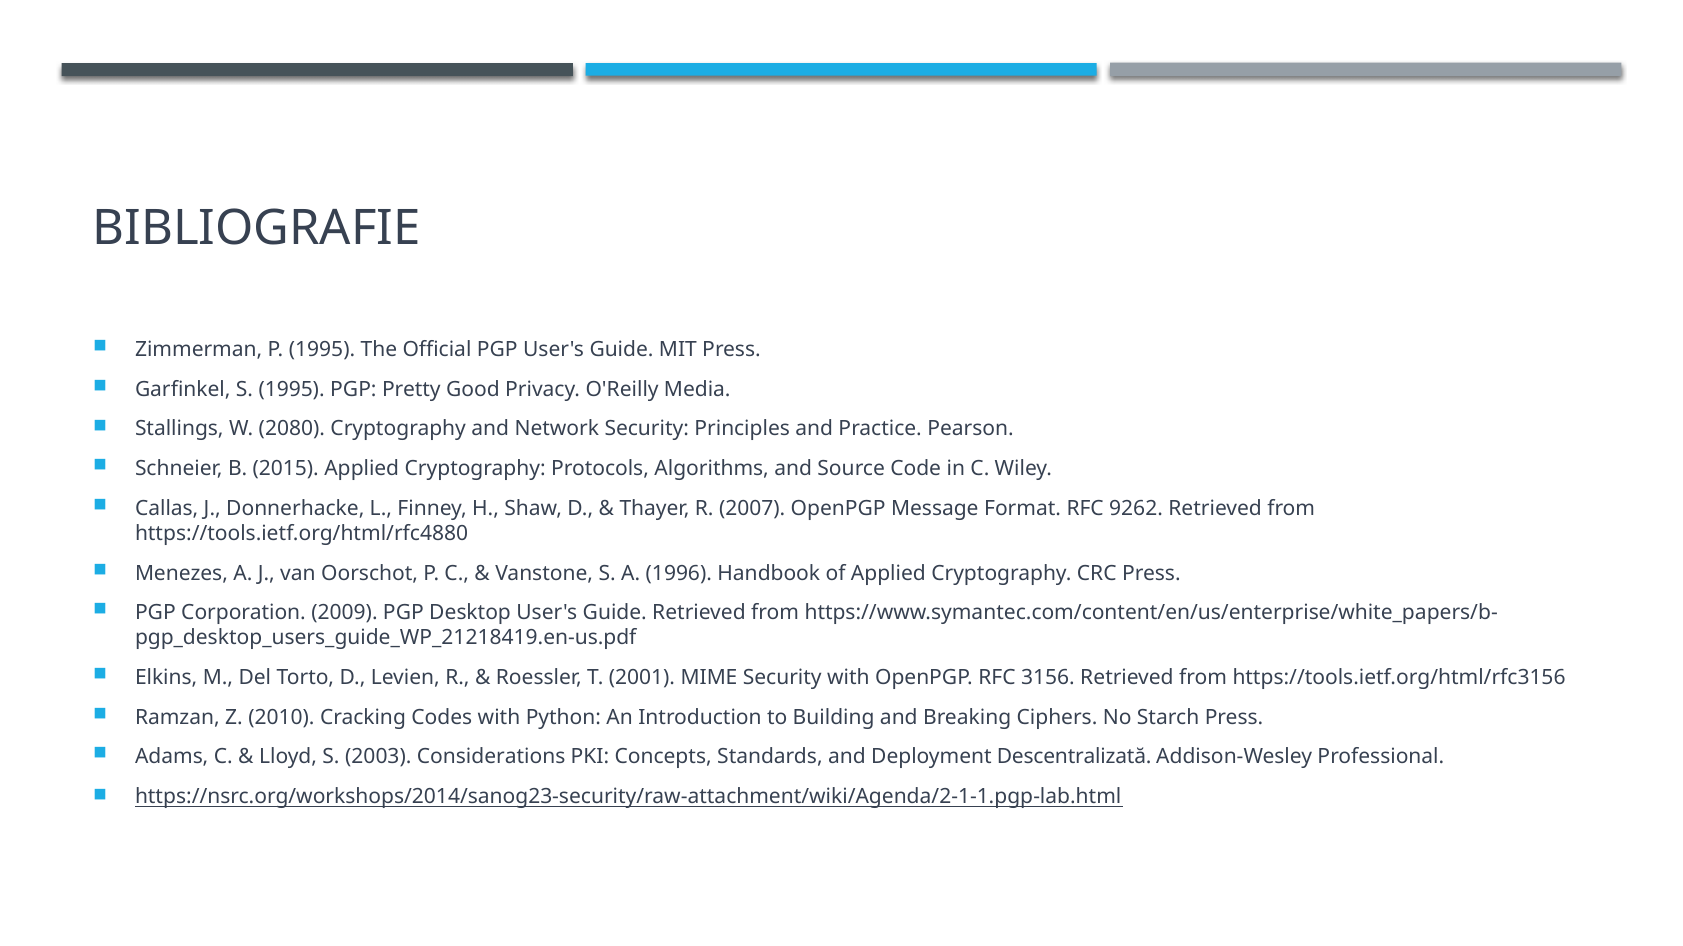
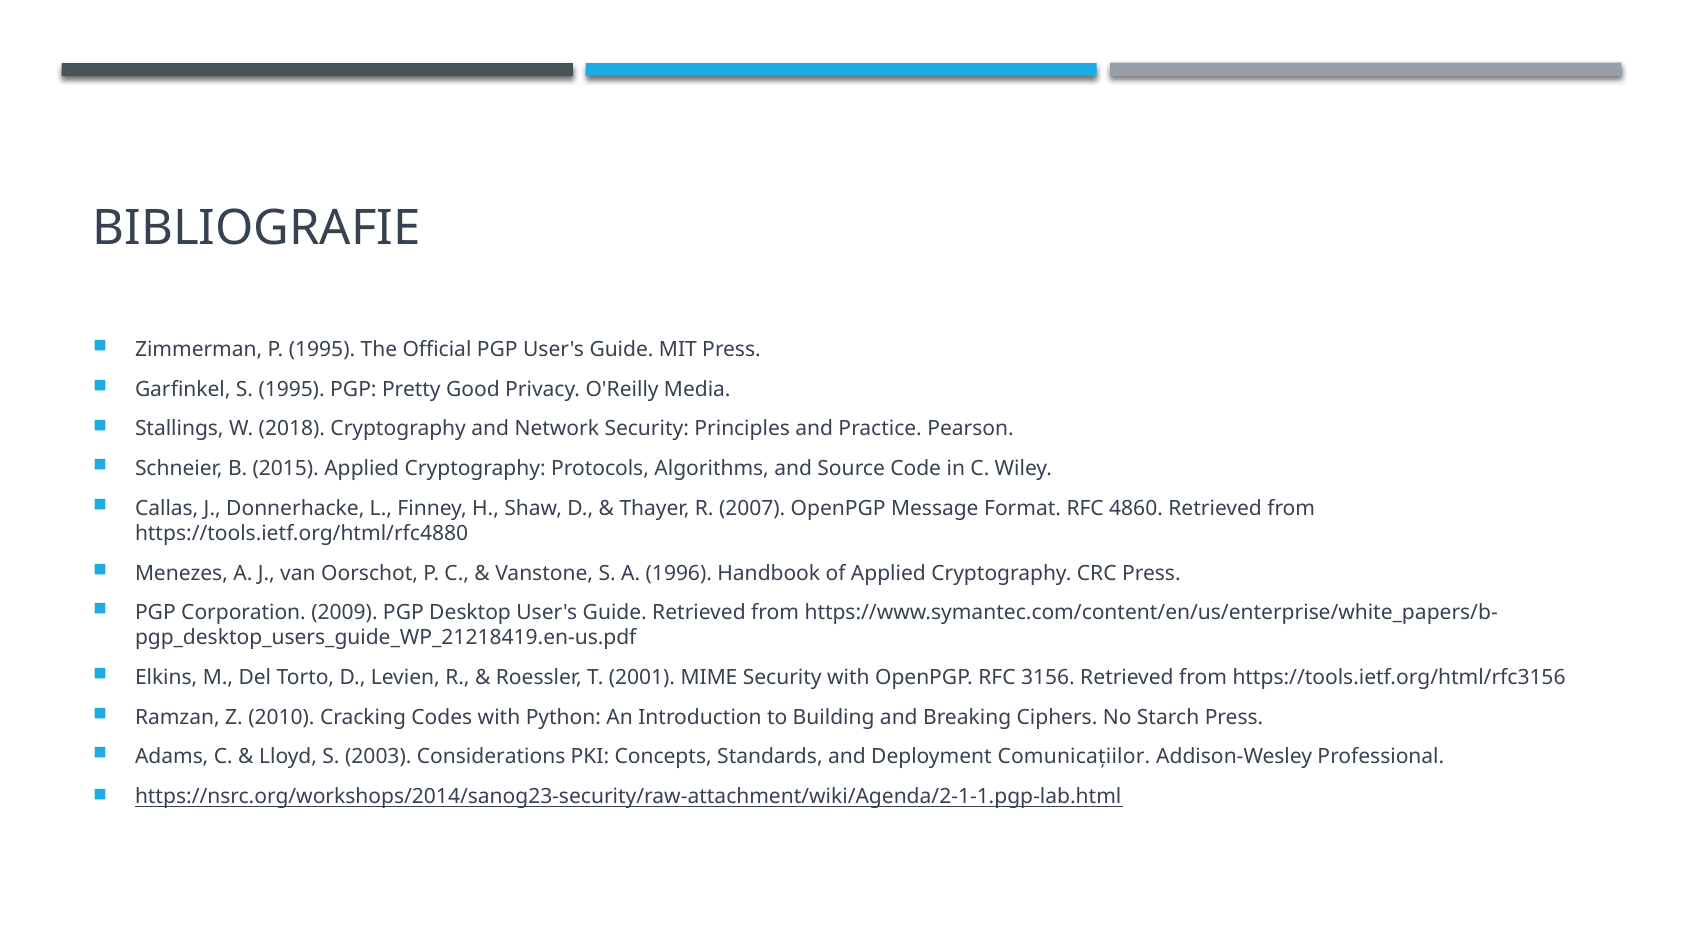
2080: 2080 -> 2018 (292, 429)
9262: 9262 -> 4860 (1136, 509)
Descentralizată: Descentralizată -> Comunicațiilor (1074, 758)
